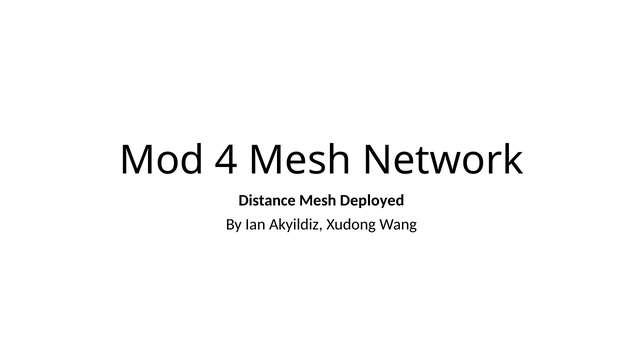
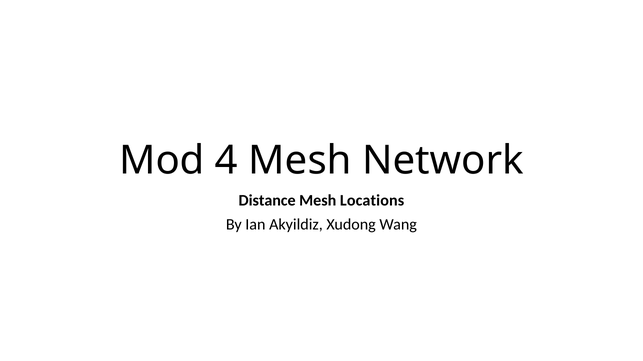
Deployed: Deployed -> Locations (372, 201)
